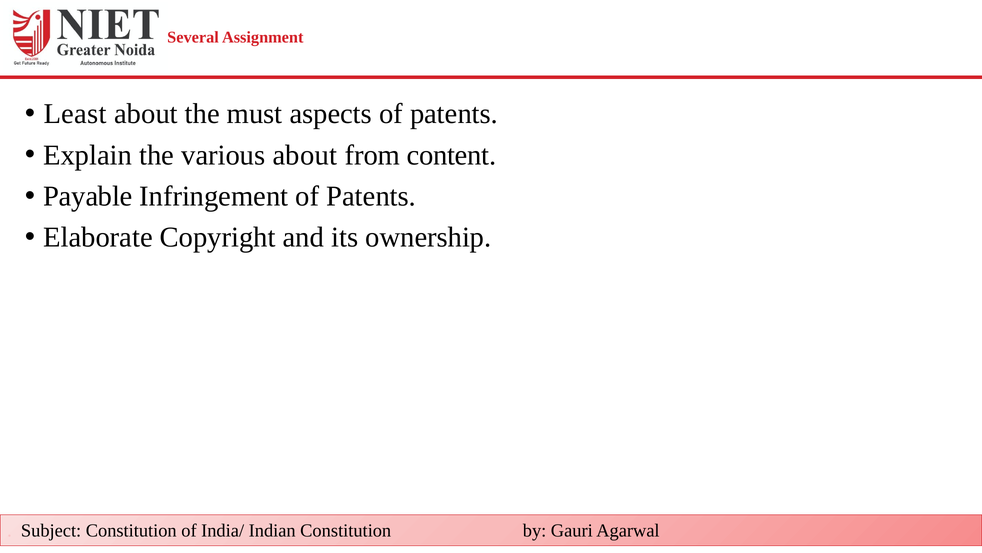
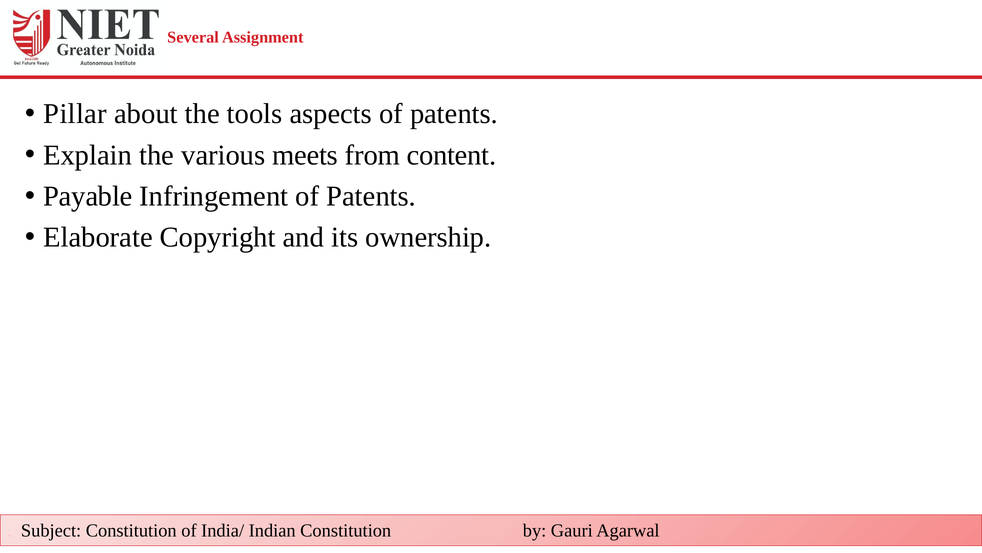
Least: Least -> Pillar (75, 114)
must: must -> tools (255, 114)
various about: about -> meets (305, 155)
